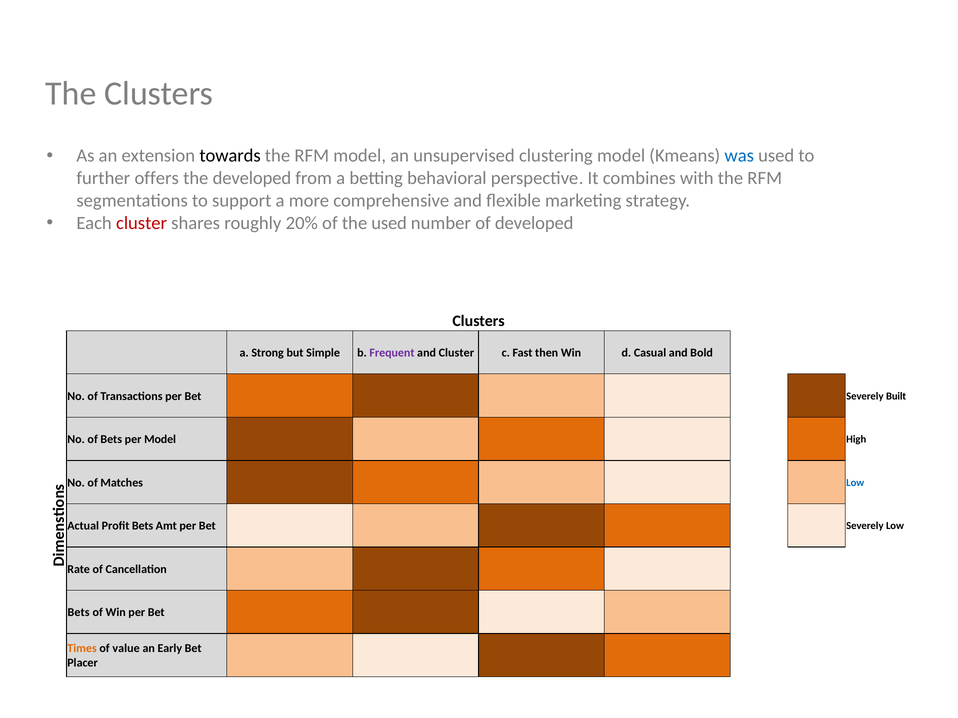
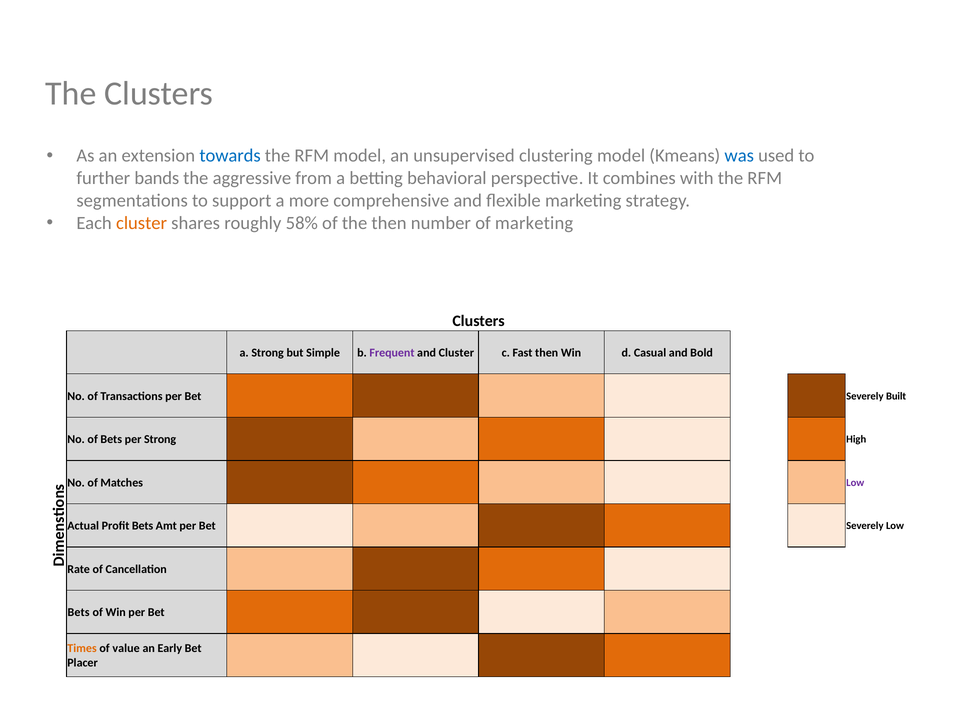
towards colour: black -> blue (230, 156)
offers: offers -> bands (157, 178)
the developed: developed -> aggressive (252, 178)
cluster colour: red -> orange (142, 223)
20%: 20% -> 58% (302, 223)
the used: used -> then (389, 223)
of developed: developed -> marketing (534, 223)
per Model: Model -> Strong (160, 440)
Low colour: blue -> purple (855, 483)
